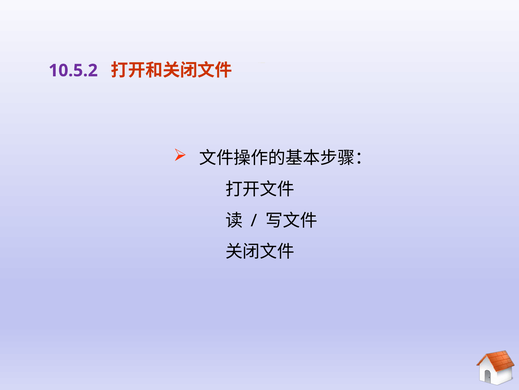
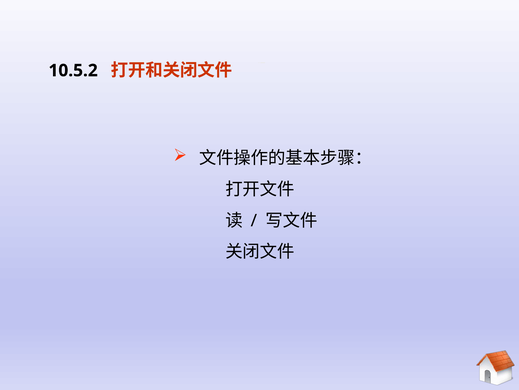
10.5.2 colour: purple -> black (73, 70)
